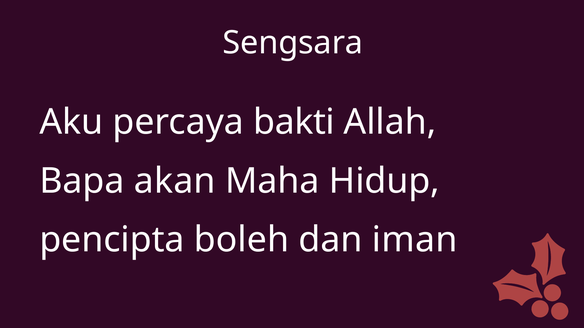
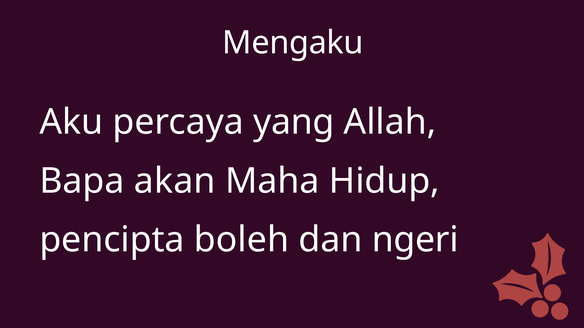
Sengsara: Sengsara -> Mengaku (293, 43)
bakti: bakti -> yang (294, 122)
iman: iman -> ngeri (415, 240)
